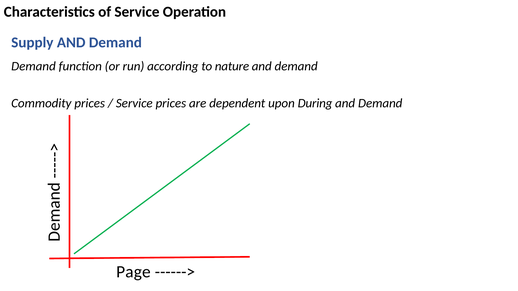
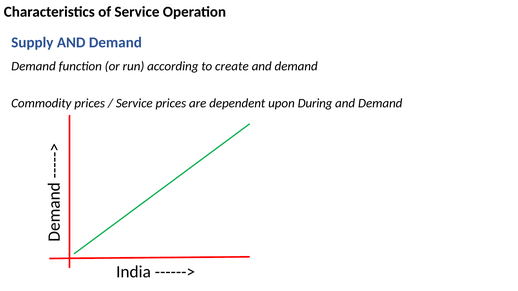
nature: nature -> create (232, 66)
Page: Page -> India (134, 272)
